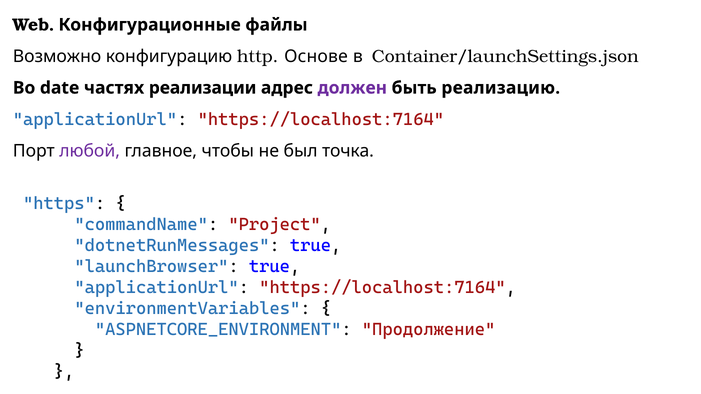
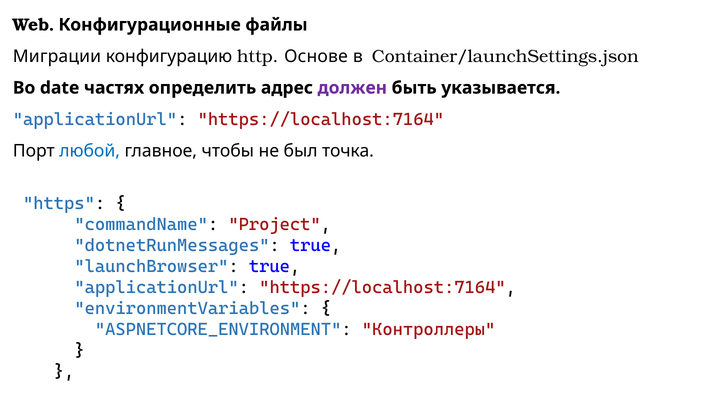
Возможно: Возможно -> Миграции (57, 56)
реализации: реализации -> определить (203, 88)
реализацию: реализацию -> указывается (501, 88)
любой colour: purple -> blue (90, 151)
Продолжение: Продолжение -> Контроллеры (429, 330)
